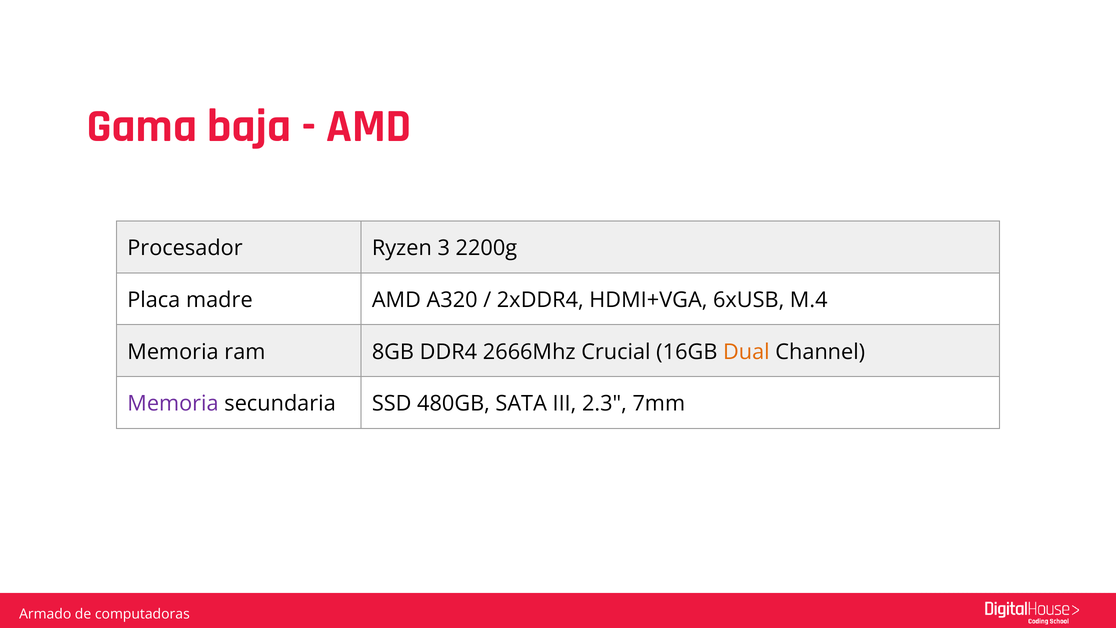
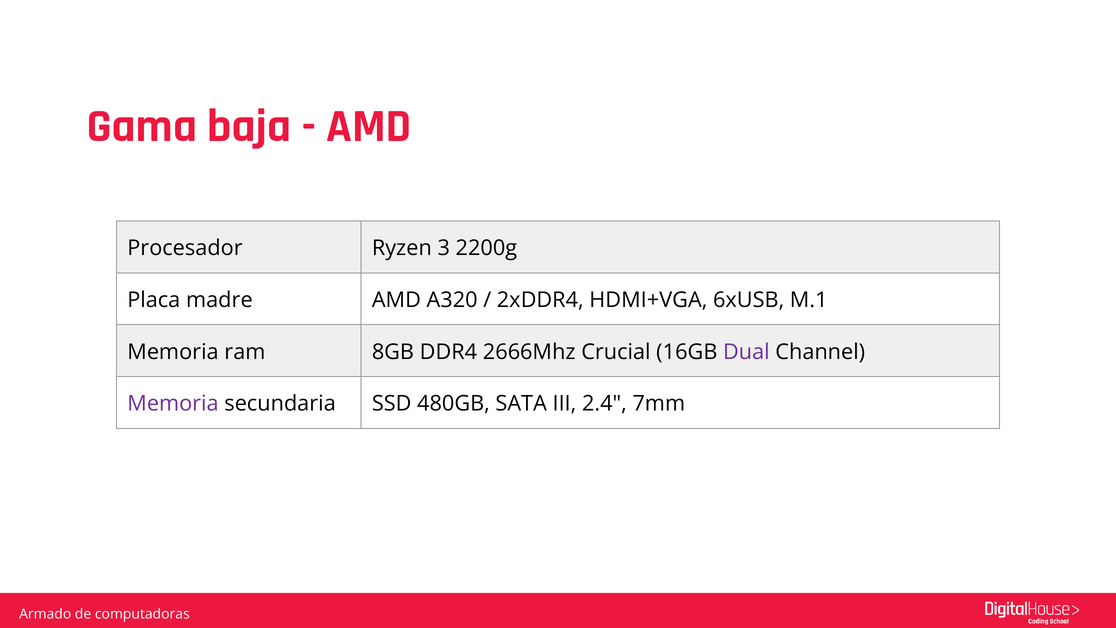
M.4: M.4 -> M.1 (809, 300)
Dual colour: orange -> purple (746, 352)
2.3: 2.3 -> 2.4 (604, 404)
